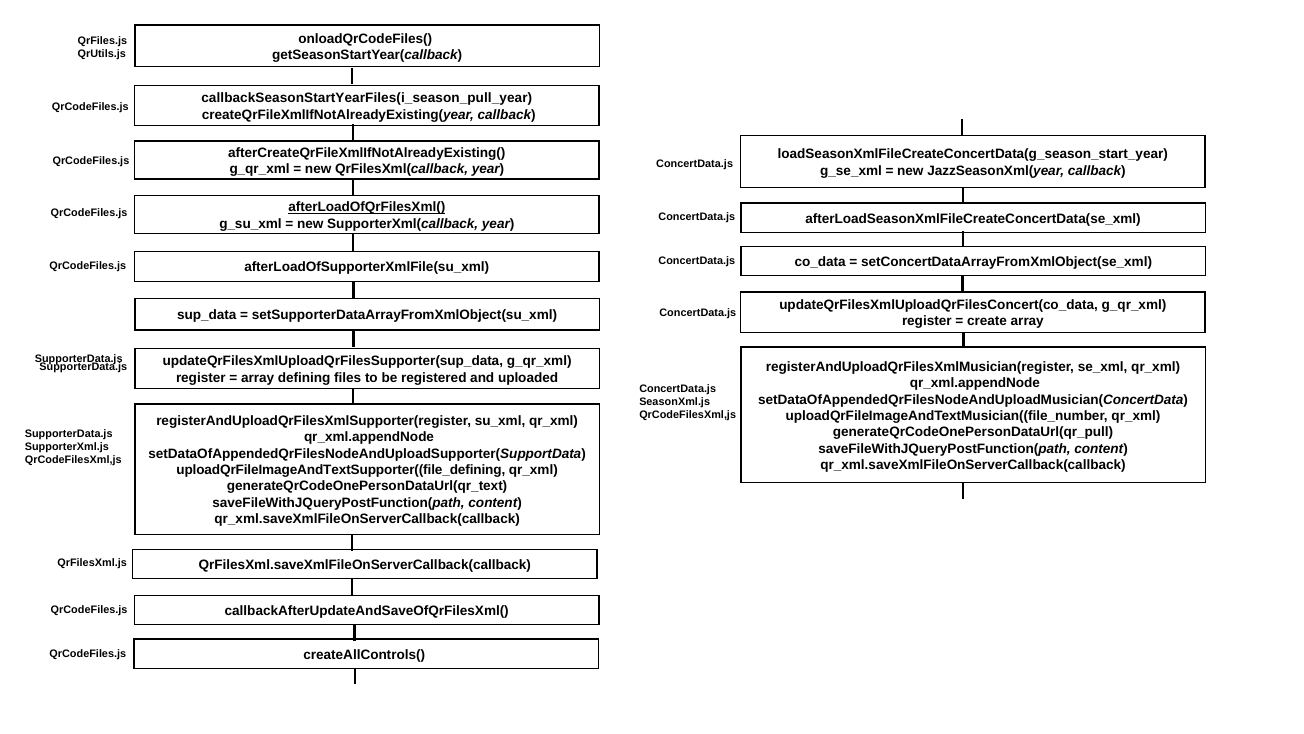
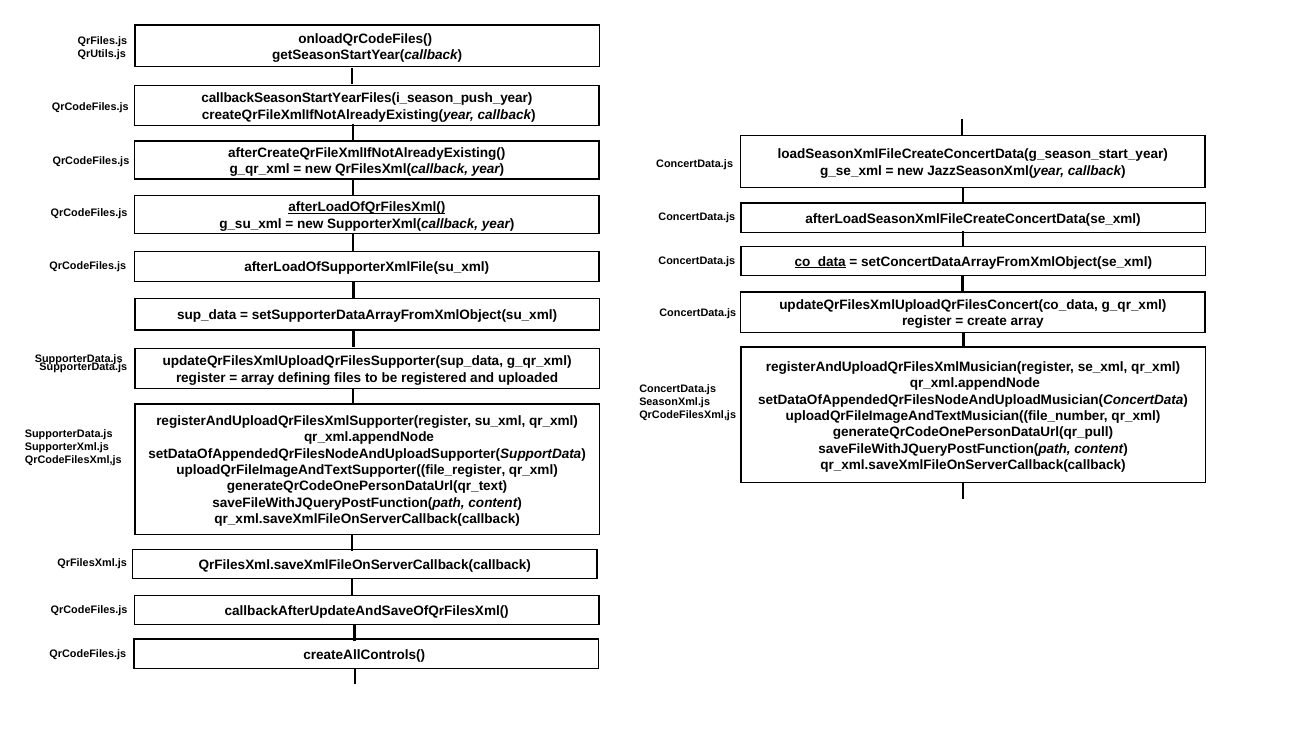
callbackSeasonStartYearFiles(i_season_pull_year: callbackSeasonStartYearFiles(i_season_pull_year -> callbackSeasonStartYearFiles(i_season_push_year (367, 98)
co_data underline: none -> present (820, 262)
uploadQrFileImageAndTextSupporter((file_defining: uploadQrFileImageAndTextSupporter((file_defining -> uploadQrFileImageAndTextSupporter((file_register (341, 470)
